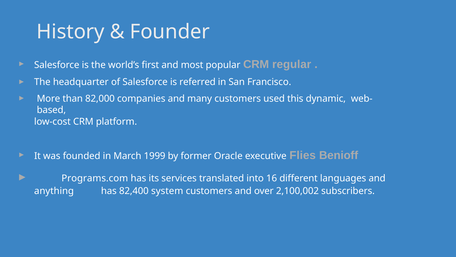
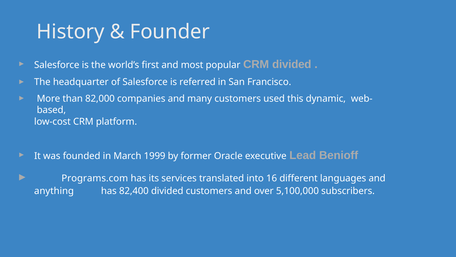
CRM regular: regular -> divided (292, 64)
Flies: Flies -> Lead (303, 155)
82,400 system: system -> divided (167, 191)
2,100,002: 2,100,002 -> 5,100,000 (297, 191)
